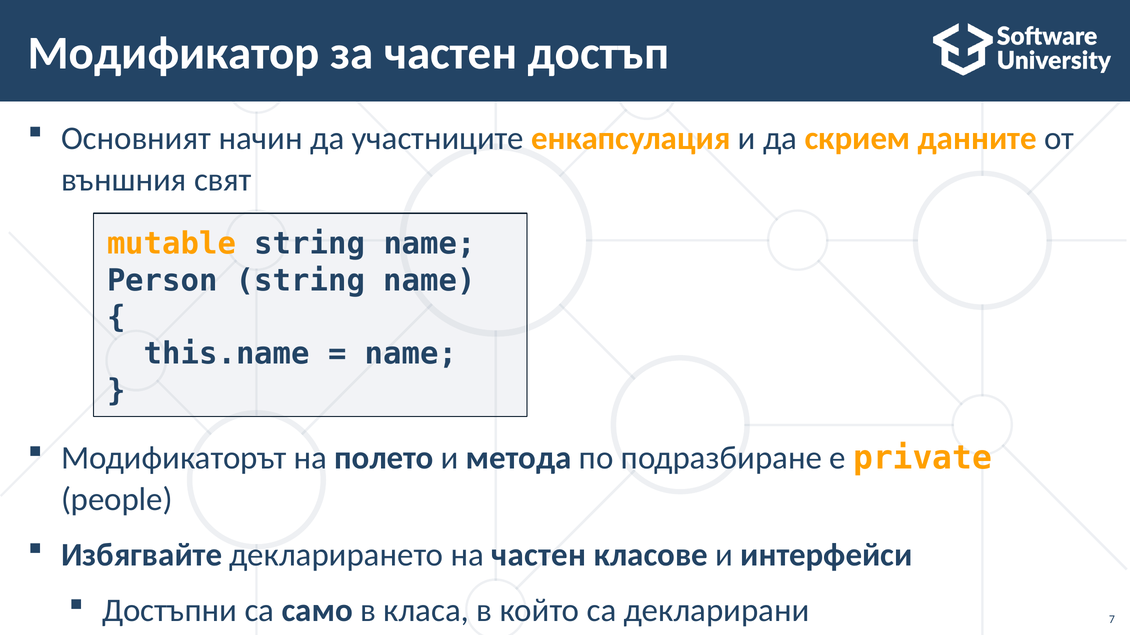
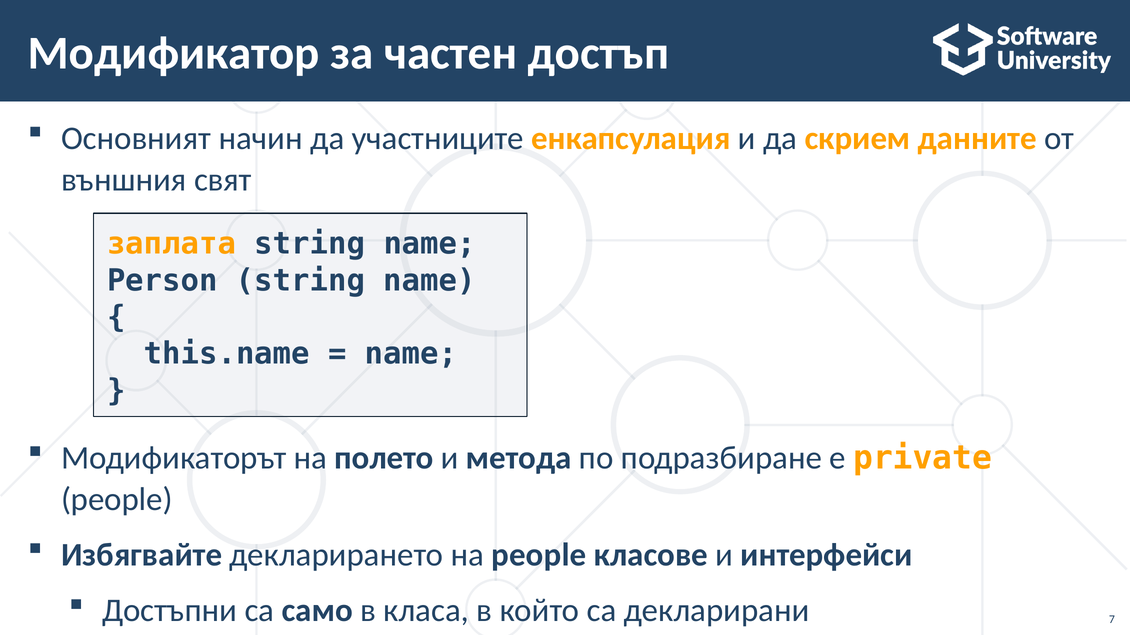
mutable: mutable -> заплата (171, 244)
на частен: частен -> people (539, 555)
